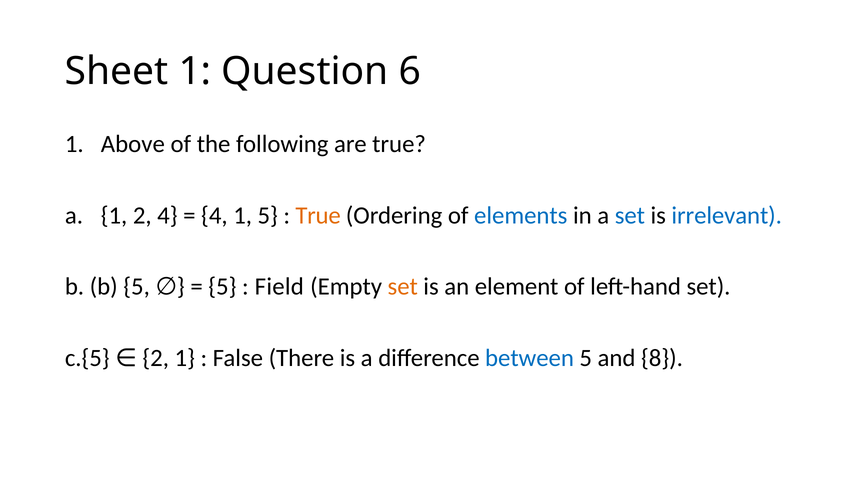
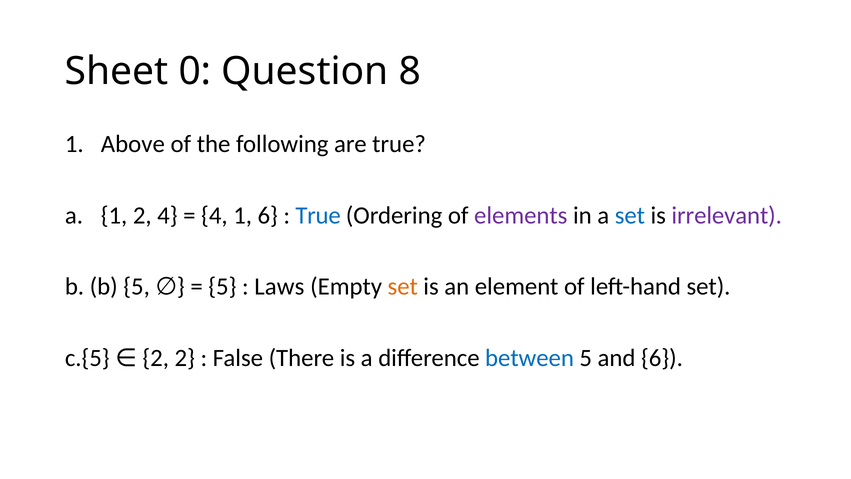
Sheet 1: 1 -> 0 (195, 71)
6: 6 -> 8 (410, 71)
1 5: 5 -> 6 (268, 215)
True colour: orange -> blue (318, 215)
elements colour: blue -> purple (521, 215)
irrelevant colour: blue -> purple (727, 215)
Field: Field -> Laws (279, 287)
2 1: 1 -> 2 (185, 358)
and 8: 8 -> 6 (662, 358)
